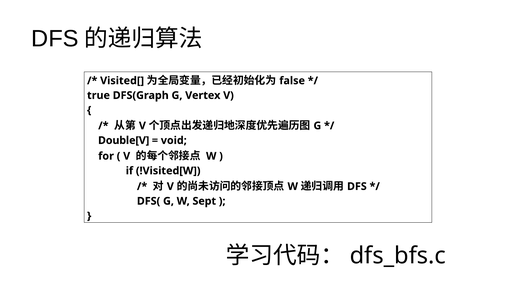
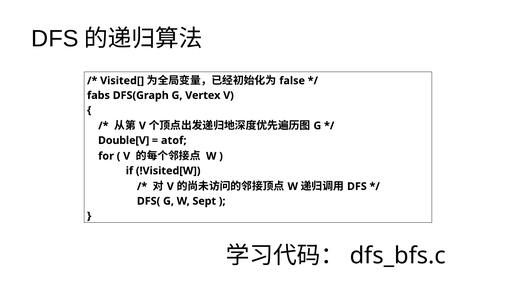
true: true -> fabs (98, 95)
void: void -> atof (174, 141)
